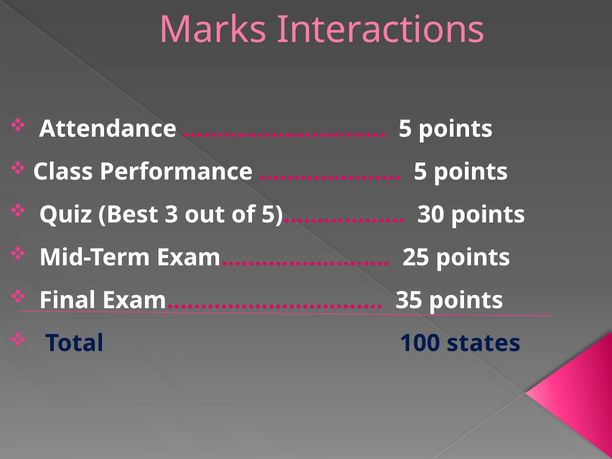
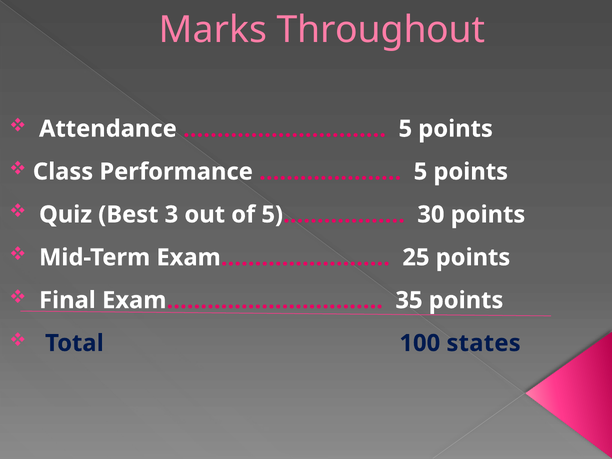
Interactions: Interactions -> Throughout (381, 30)
